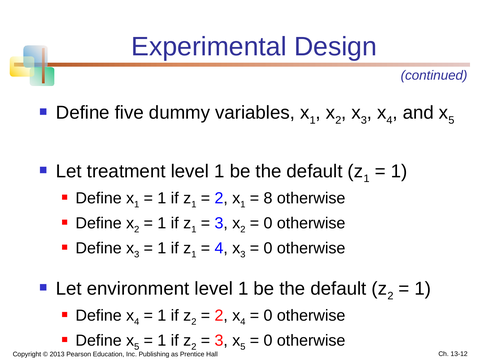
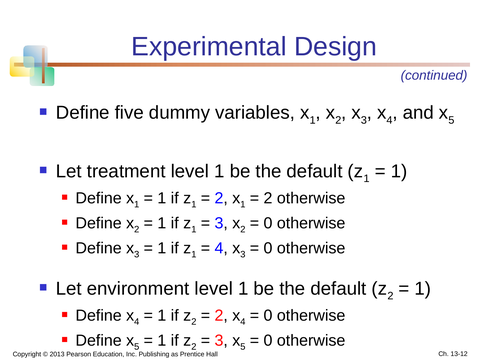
8: 8 -> 2 (268, 198)
